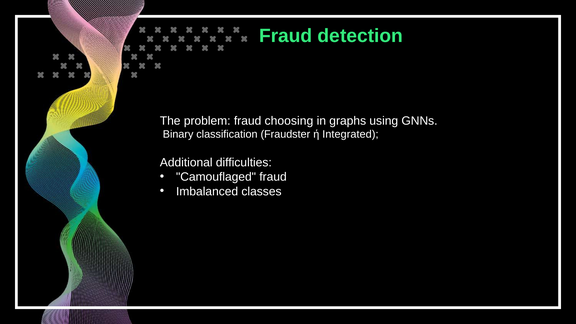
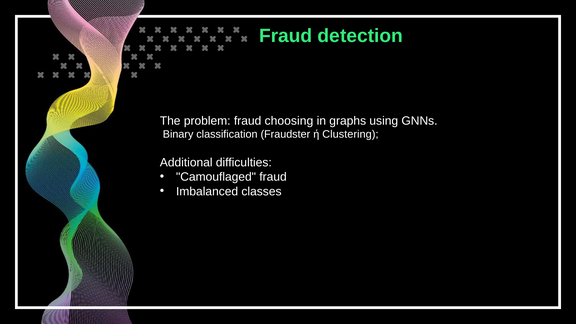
Integrated: Integrated -> Clustering (350, 134)
